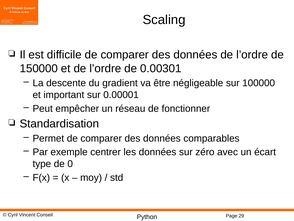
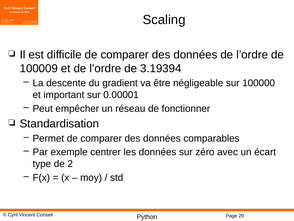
150000: 150000 -> 100009 (39, 68)
0.00301: 0.00301 -> 3.19394 (161, 68)
0: 0 -> 2 (70, 164)
